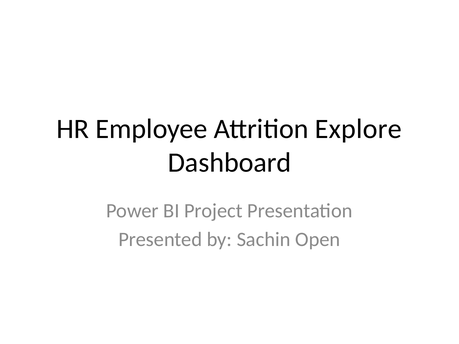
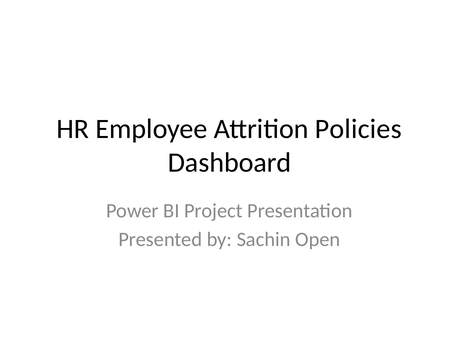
Explore: Explore -> Policies (358, 129)
